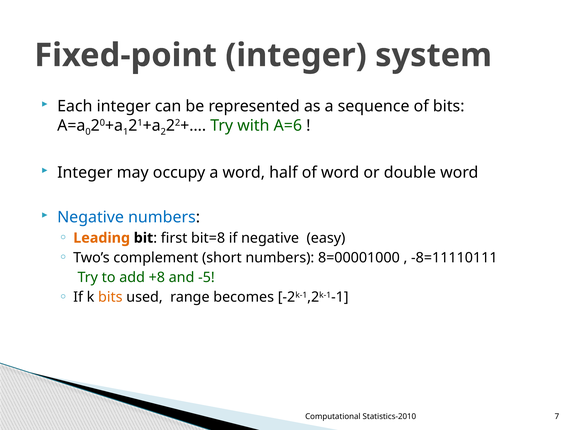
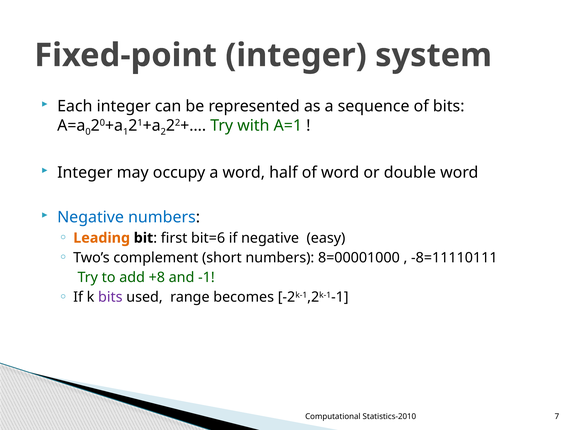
A=6: A=6 -> A=1 (288, 125)
bit=8: bit=8 -> bit=6 (208, 238)
-5: -5 -> -1 (206, 277)
bits colour: orange -> purple (110, 297)
